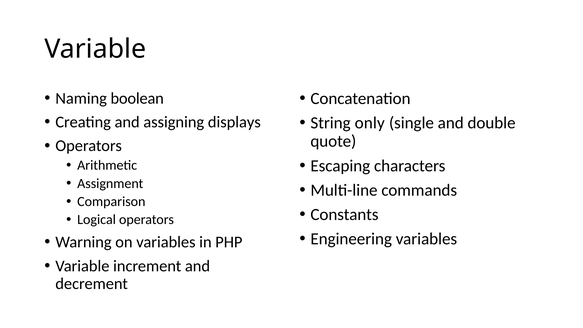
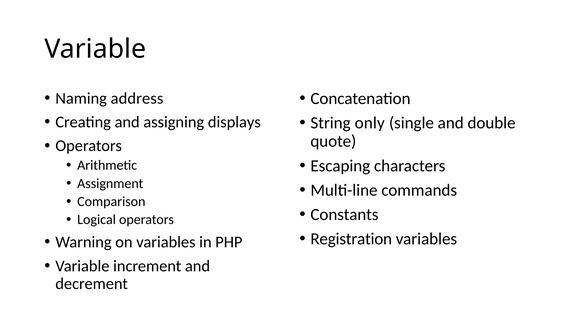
boolean: boolean -> address (137, 98)
Engineering: Engineering -> Registration (351, 239)
